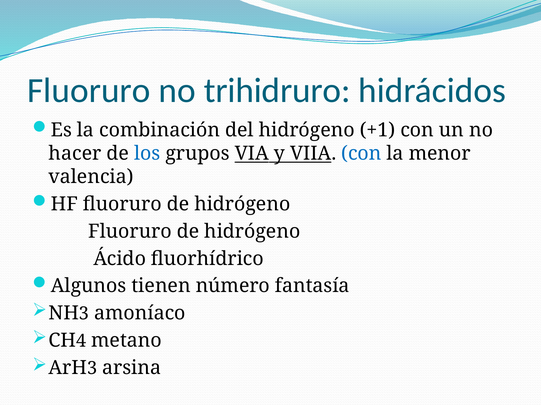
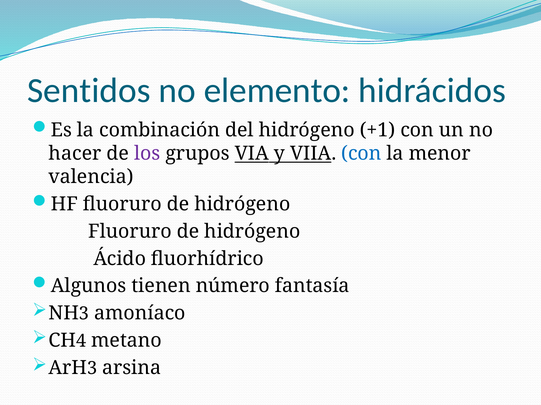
Fluoruro: Fluoruro -> Sentidos (89, 91)
trihidruro: trihidruro -> elemento (277, 91)
los colour: blue -> purple (147, 154)
